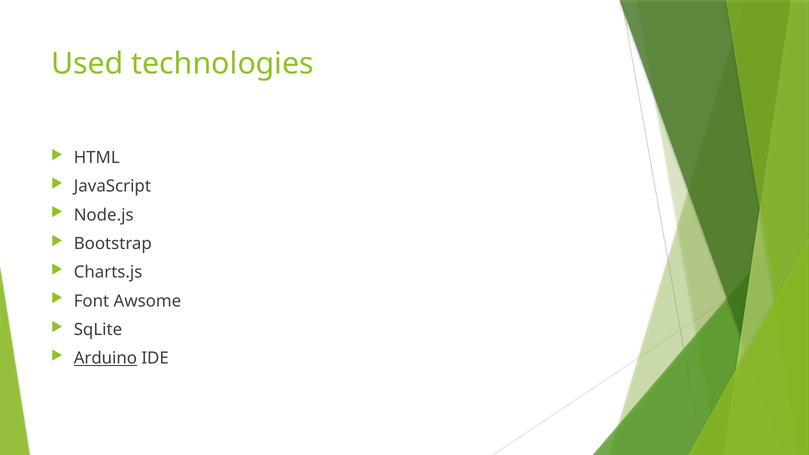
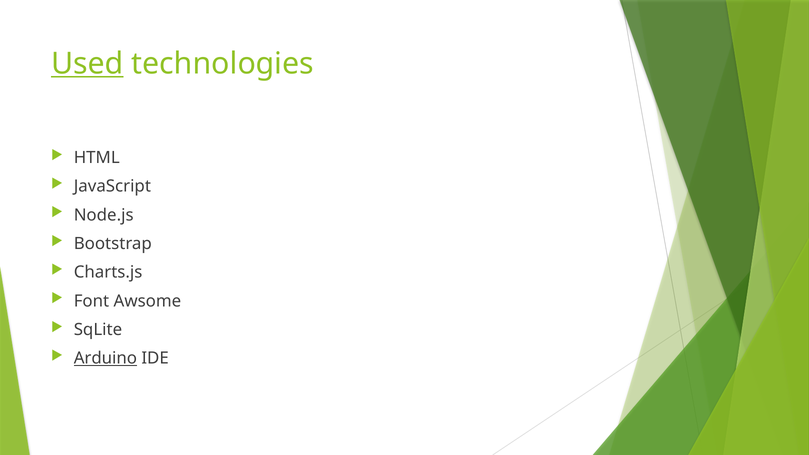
Used underline: none -> present (87, 64)
